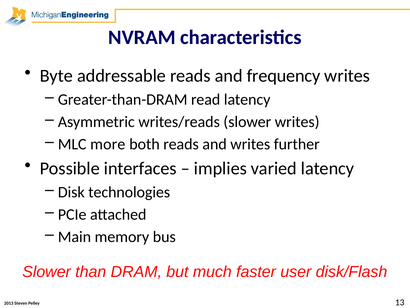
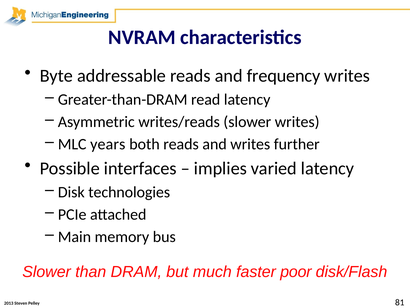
more: more -> years (108, 144)
user: user -> poor (296, 271)
13: 13 -> 81 (400, 302)
